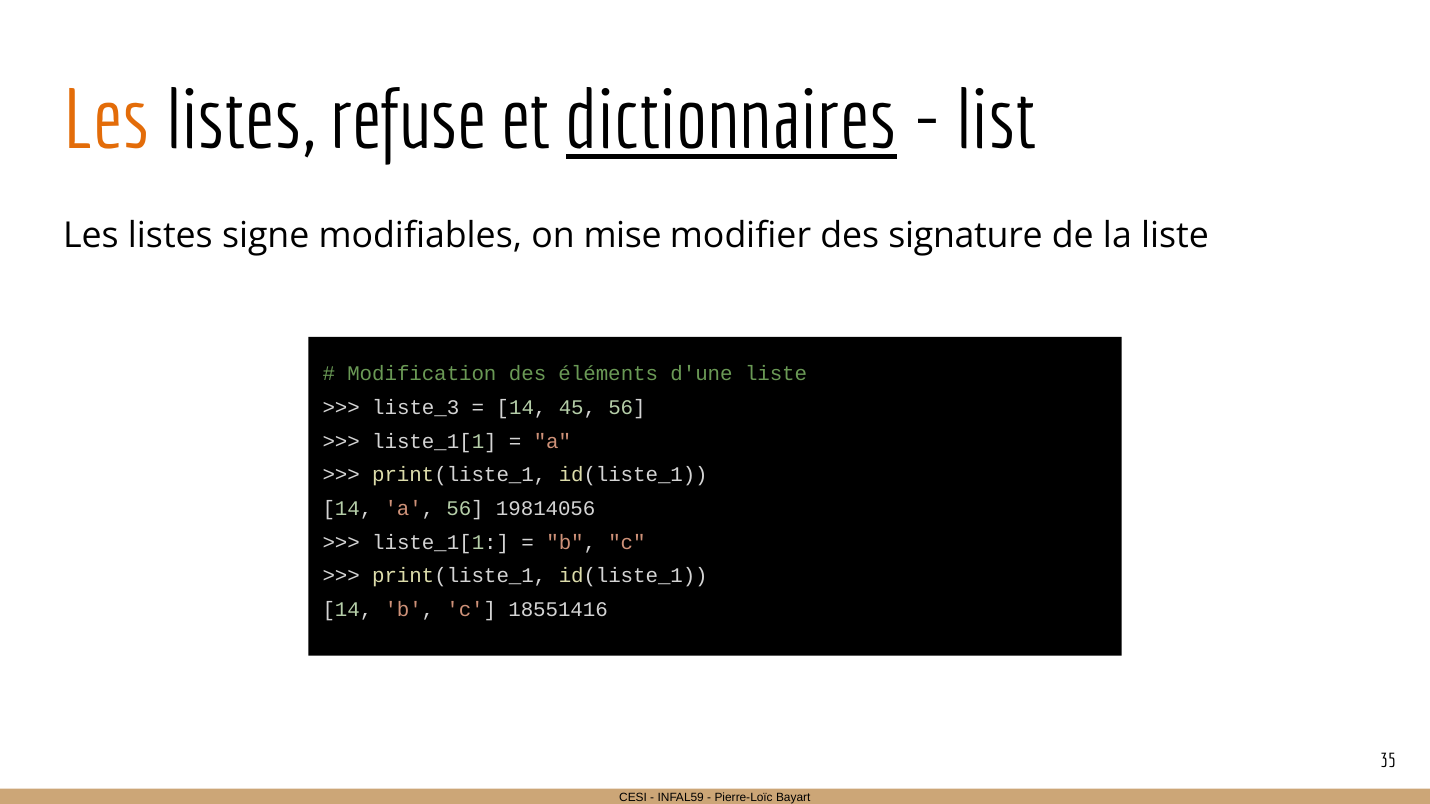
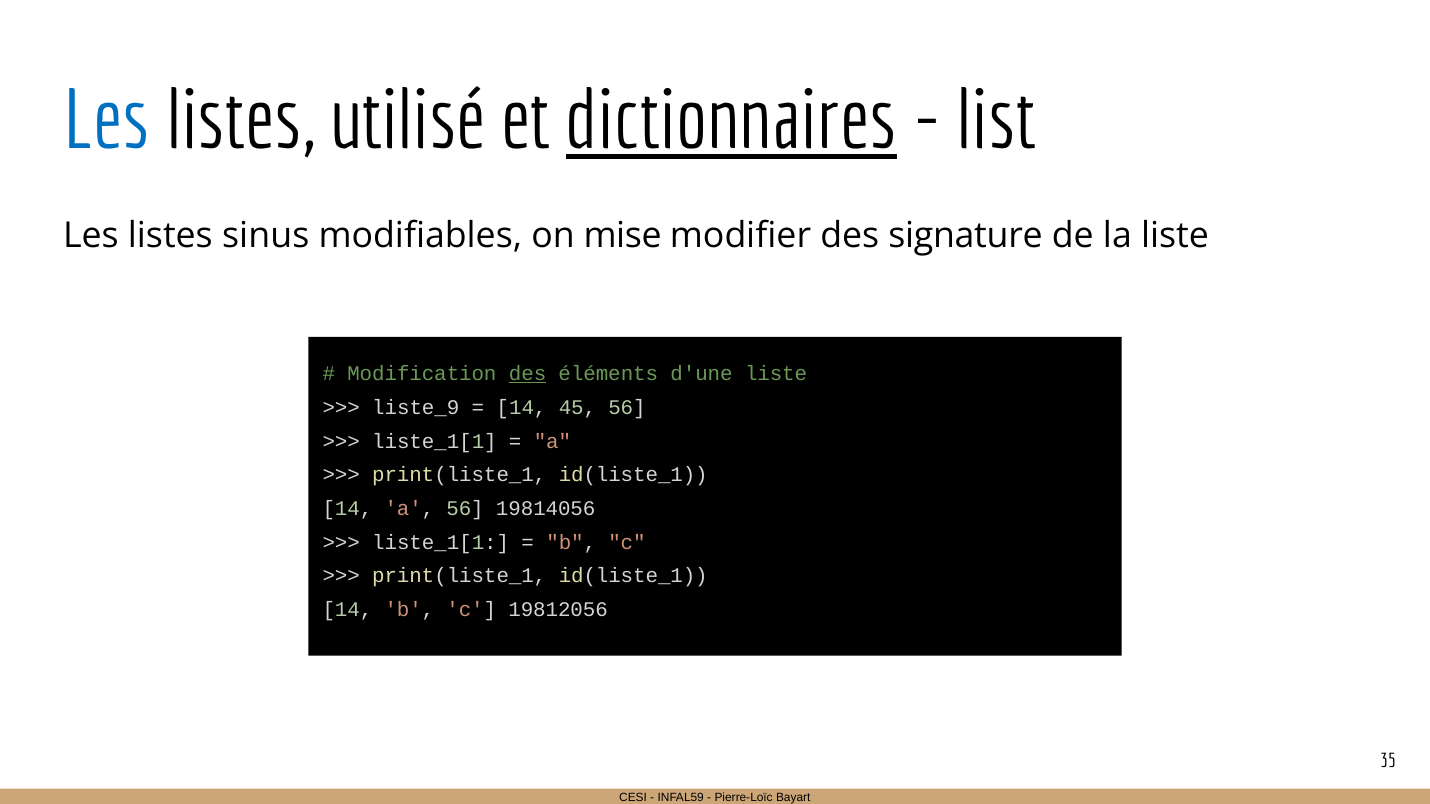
Les colour: orange -> blue (107, 121)
refuse: refuse -> utilisé (409, 121)
signe: signe -> sinus (266, 236)
des underline: none -> present (528, 374)
liste_3: liste_3 -> liste_9 (416, 408)
18551416: 18551416 -> 19812056 (558, 610)
